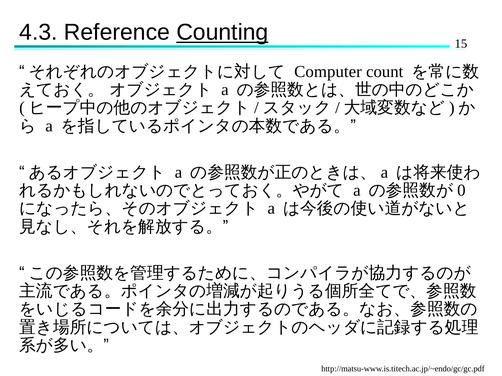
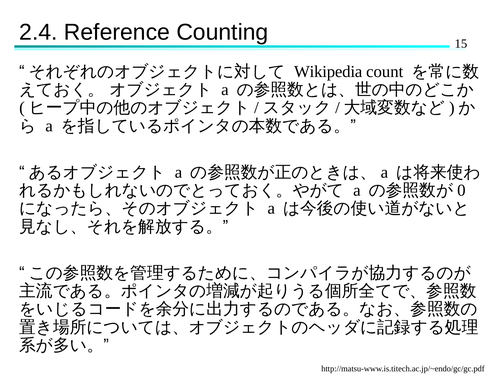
4.3: 4.3 -> 2.4 (38, 32)
Counting underline: present -> none (222, 32)
Computer: Computer -> Wikipedia (328, 72)
